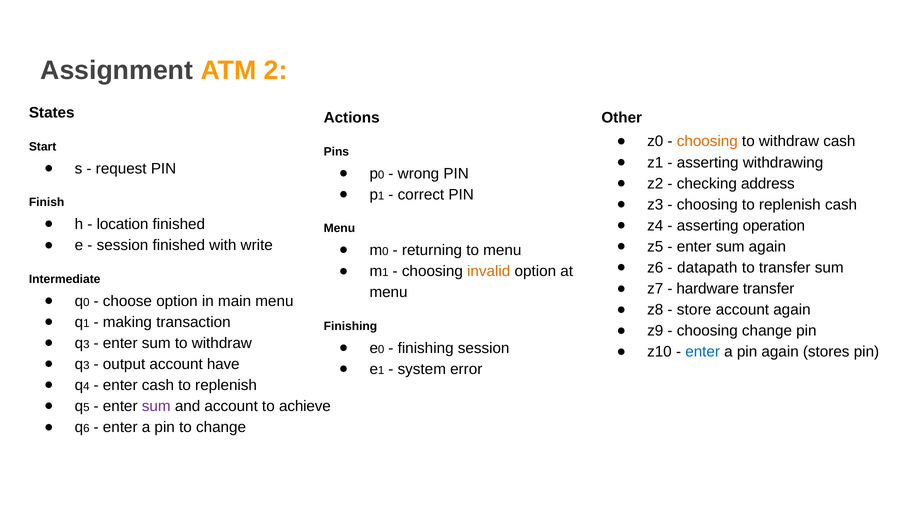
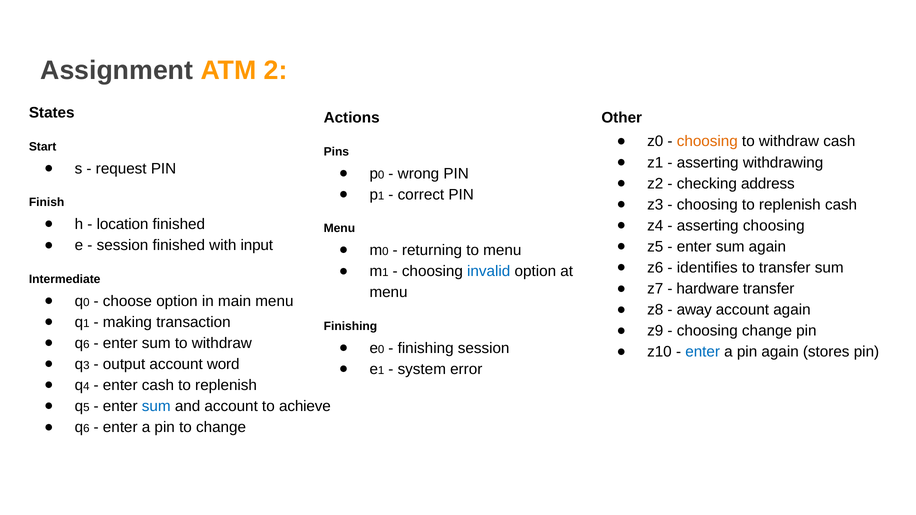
asserting operation: operation -> choosing (774, 226)
write: write -> input (257, 245)
datapath: datapath -> identifies (707, 268)
invalid colour: orange -> blue (489, 271)
store: store -> away (694, 310)
3: 3 -> 6 (86, 345)
have: have -> word (223, 364)
sum colour: purple -> blue (156, 406)
